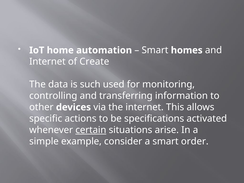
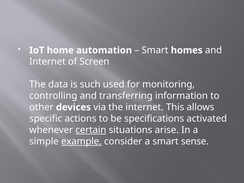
Create: Create -> Screen (94, 62)
example underline: none -> present (81, 141)
order: order -> sense (195, 141)
